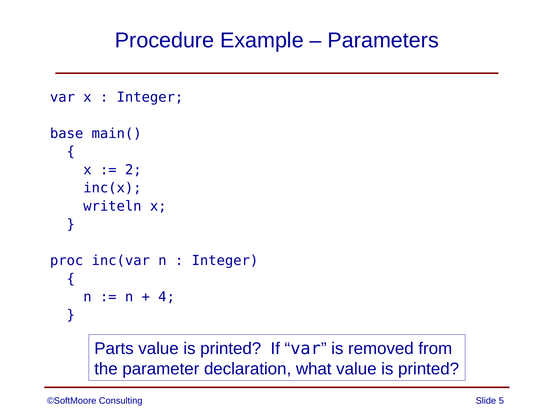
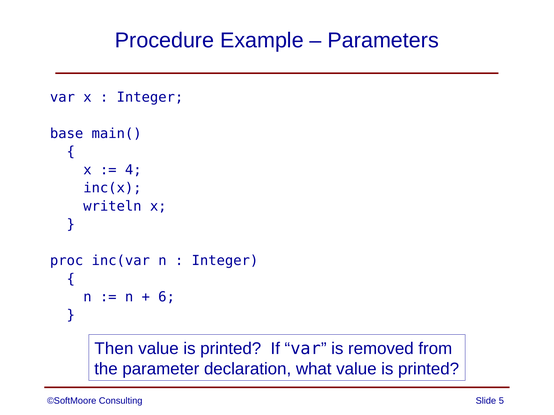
2: 2 -> 4 (133, 170)
4: 4 -> 6 (167, 297)
Parts: Parts -> Then (114, 349)
